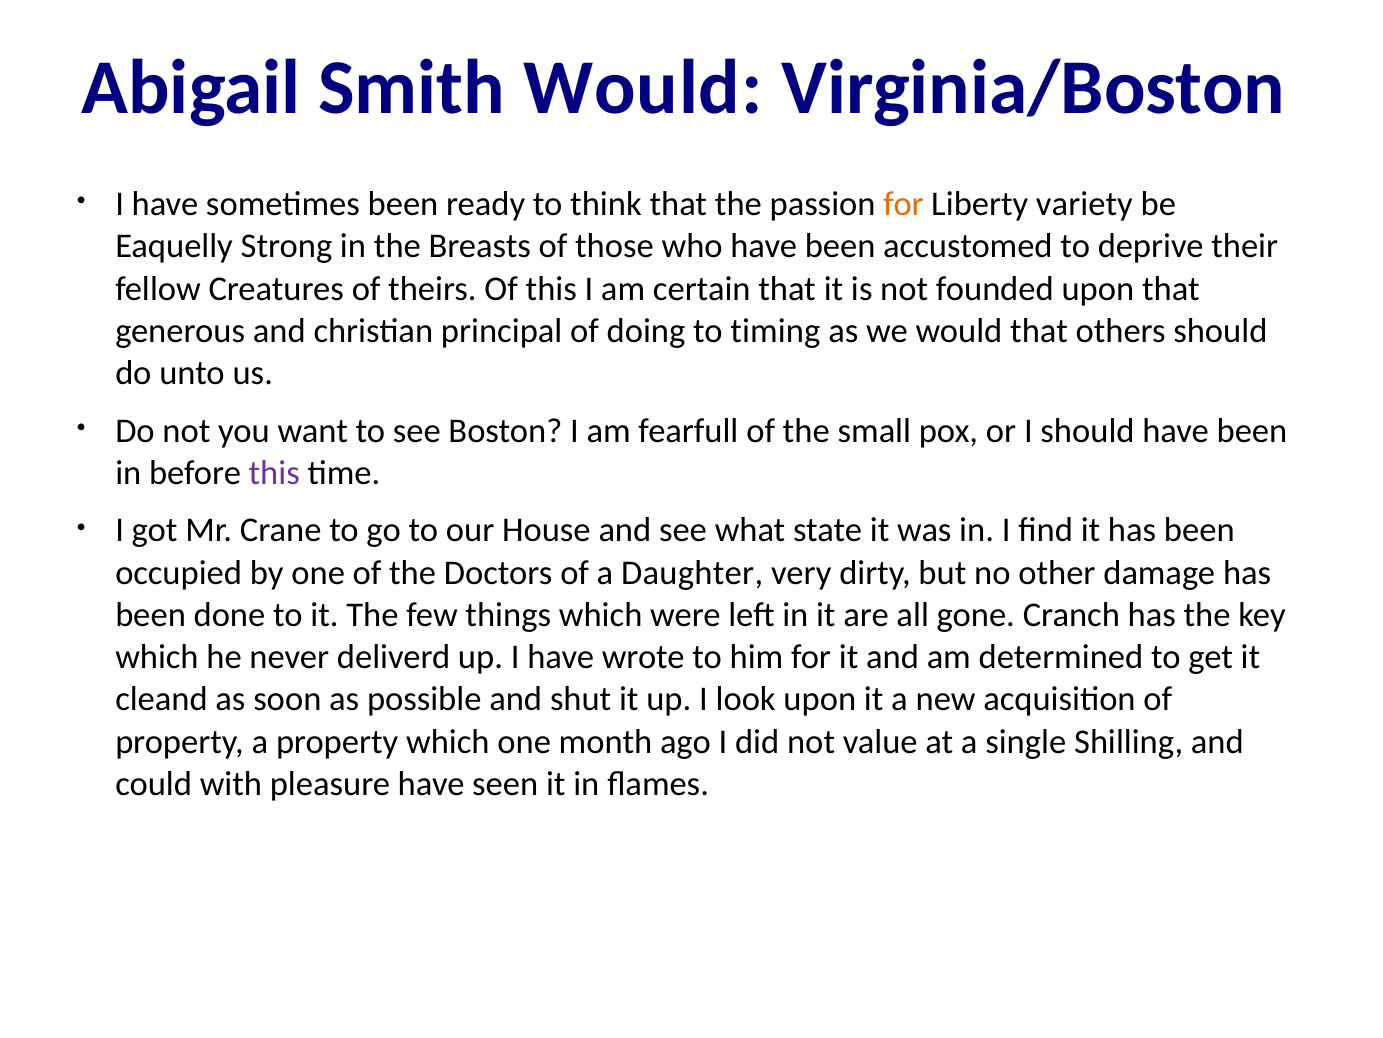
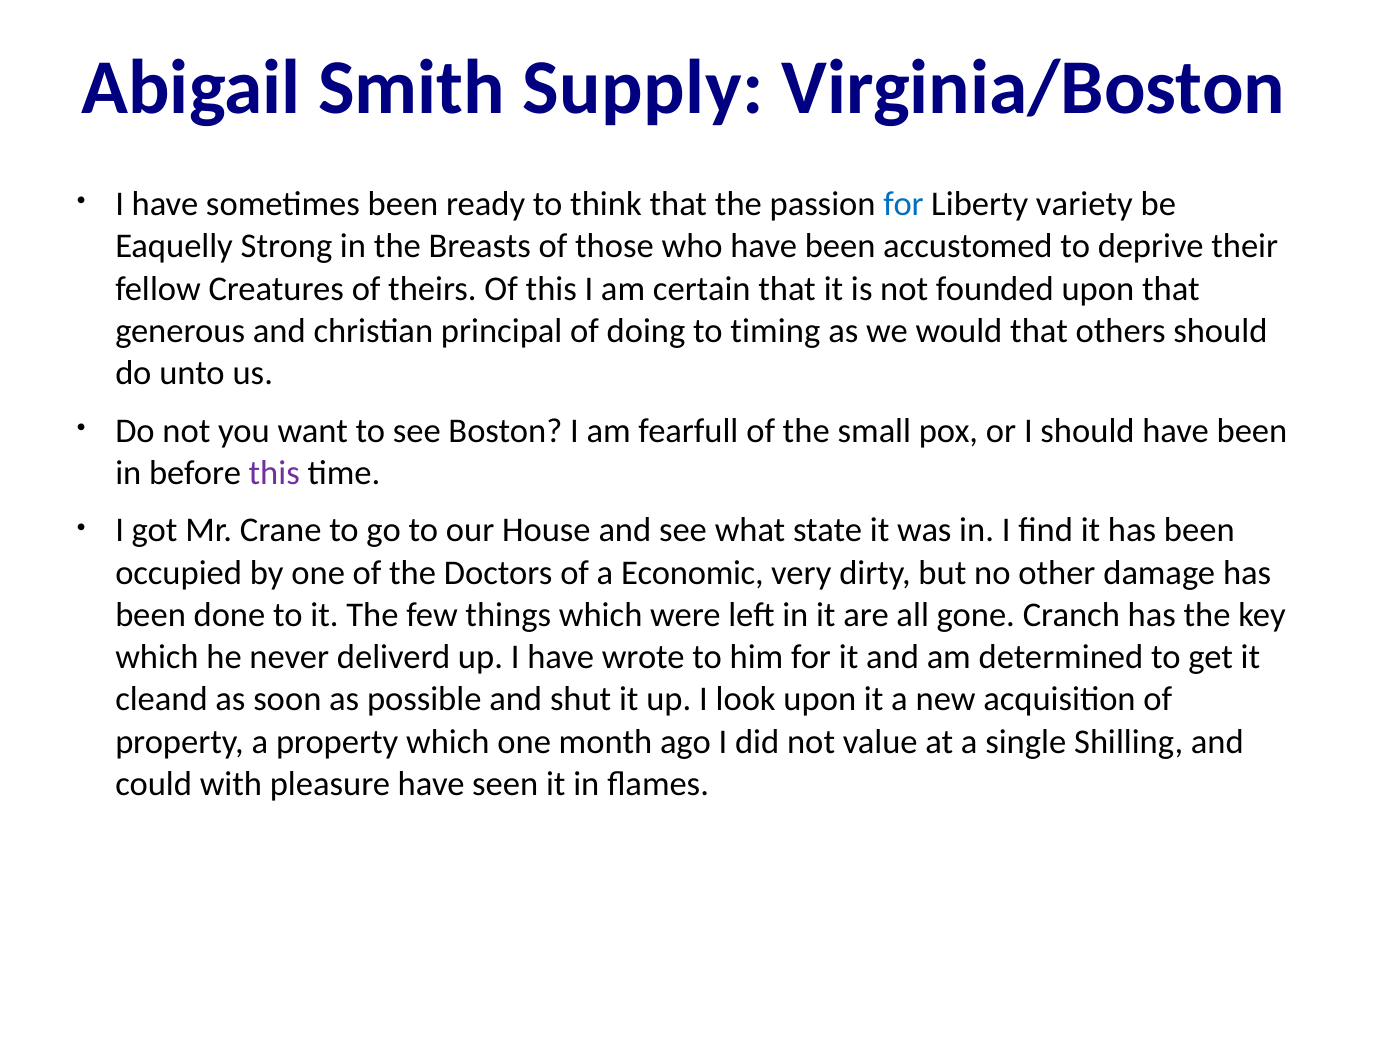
Smith Would: Would -> Supply (643, 88)
for colour: orange -> blue (904, 204)
Daughter: Daughter -> Economic (692, 572)
